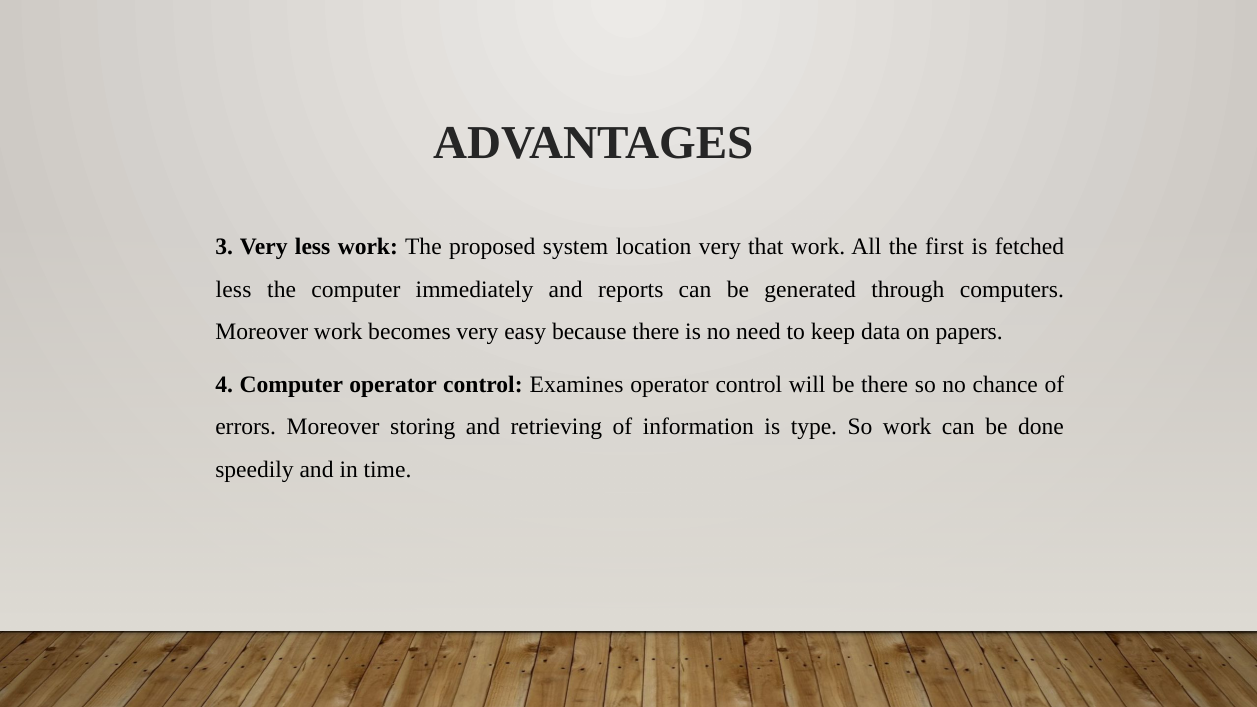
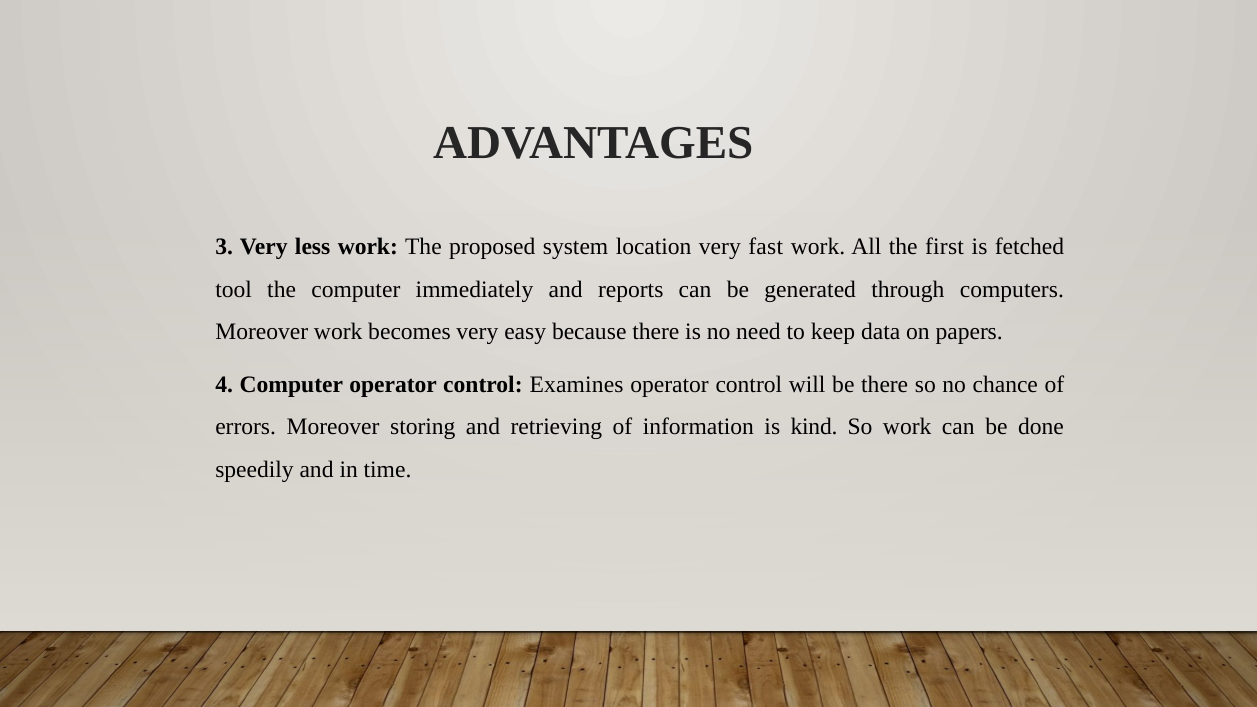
that: that -> fast (766, 247)
less: less -> tool (234, 289)
type: type -> kind (814, 427)
